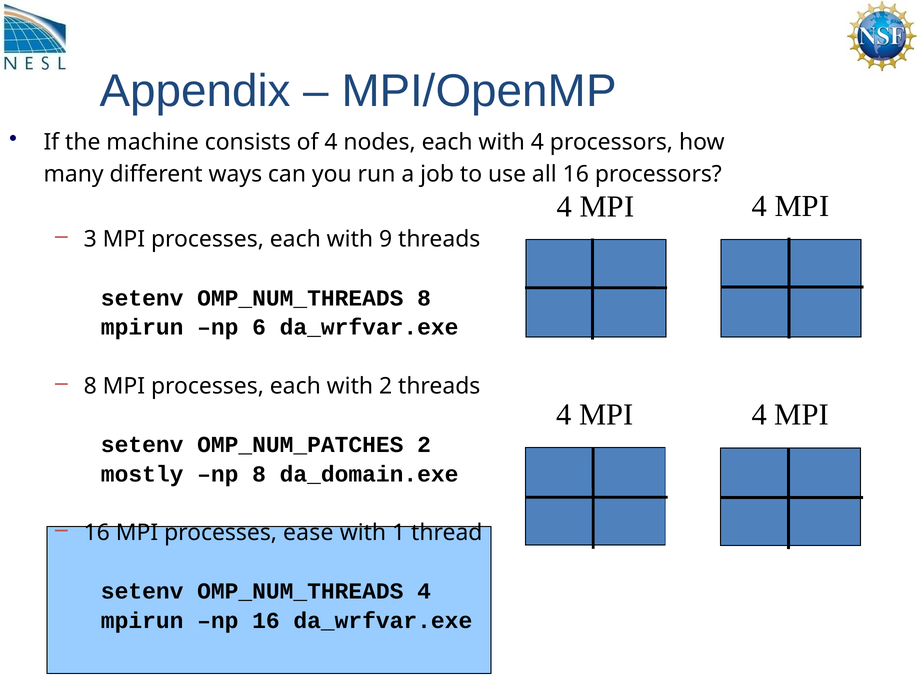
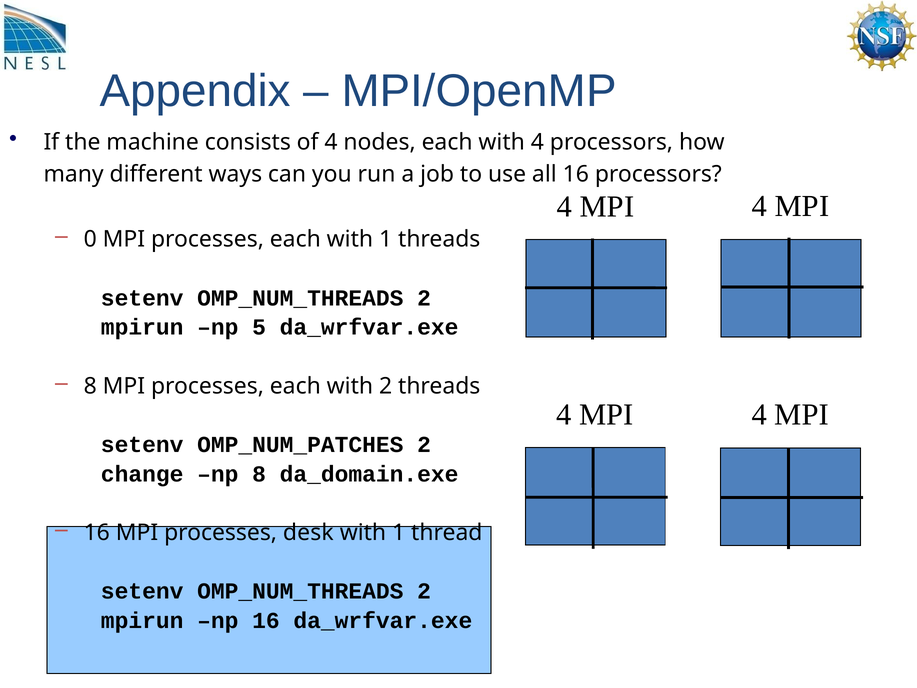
3: 3 -> 0 (90, 239)
each with 9: 9 -> 1 (386, 239)
8: 8 -> 2 (424, 298)
6: 6 -> 5 (259, 327)
mostly: mostly -> change (142, 474)
ease: ease -> desk (308, 533)
4: 4 -> 2 (424, 591)
